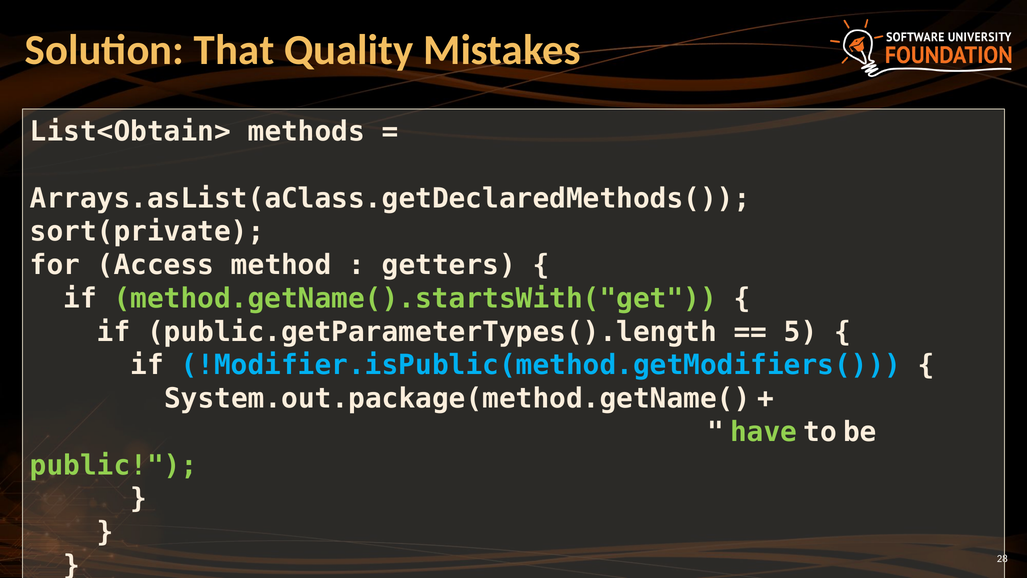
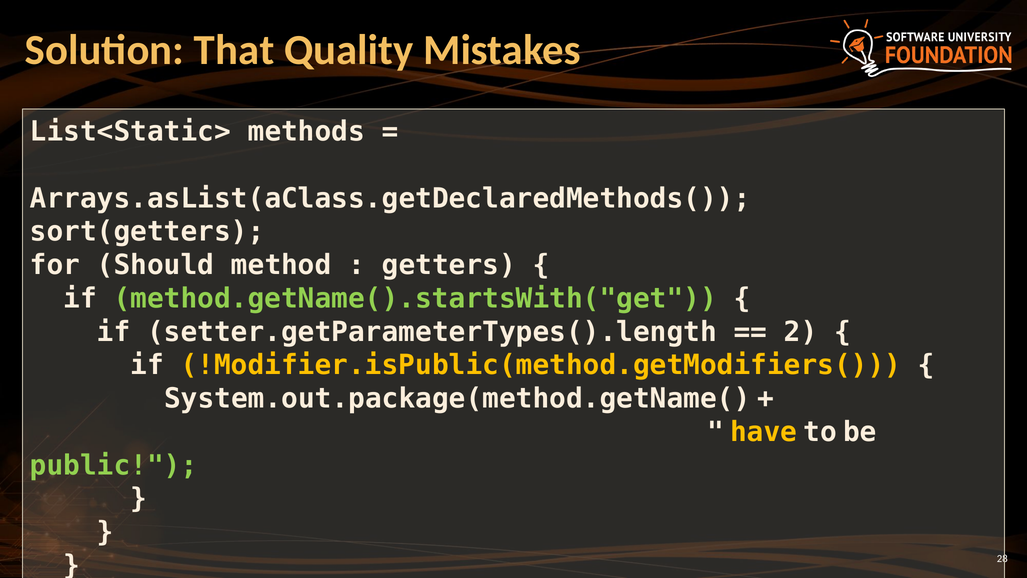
List<Obtain>: List<Obtain> -> List<Static> (130, 132)
sort(private: sort(private -> sort(getters (147, 232)
Access: Access -> Should (156, 265)
public.getParameterTypes().length: public.getParameterTypes().length -> setter.getParameterTypes().length (432, 332)
5: 5 -> 2 (801, 332)
!Modifier.isPublic(method.getModifiers( colour: light blue -> yellow (541, 365)
have colour: light green -> yellow (764, 432)
